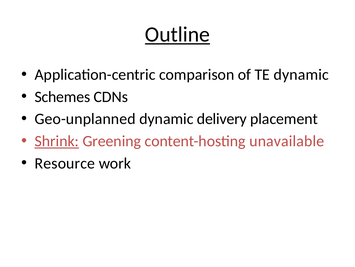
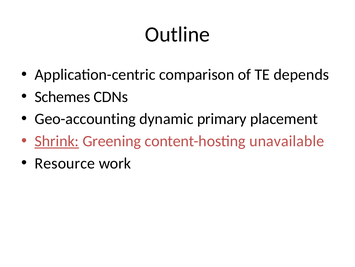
Outline underline: present -> none (177, 34)
TE dynamic: dynamic -> depends (301, 74)
Geo-unplanned: Geo-unplanned -> Geo-accounting (85, 119)
delivery: delivery -> primary (222, 119)
